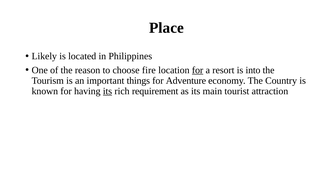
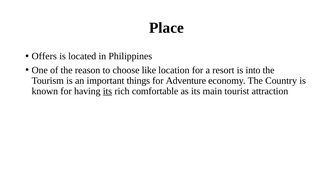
Likely: Likely -> Offers (44, 56)
fire: fire -> like (149, 70)
for underline: present -> none (198, 70)
requirement: requirement -> comfortable (155, 91)
